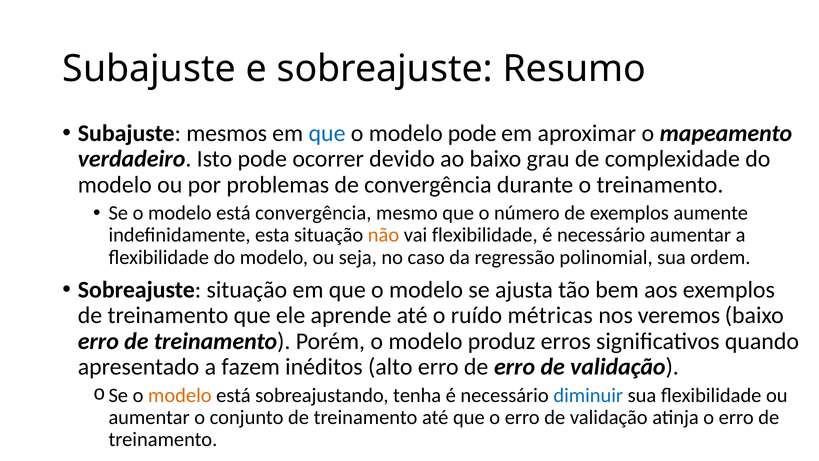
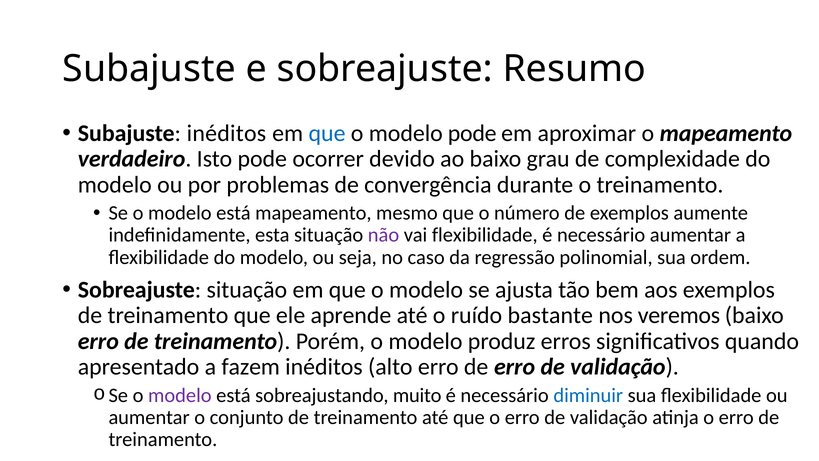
Subajuste mesmos: mesmos -> inéditos (226, 133)
está convergência: convergência -> mapeamento (313, 213)
não colour: orange -> purple (384, 235)
métricas: métricas -> bastante (550, 315)
modelo colour: orange -> purple (180, 395)
tenha: tenha -> muito (417, 395)
